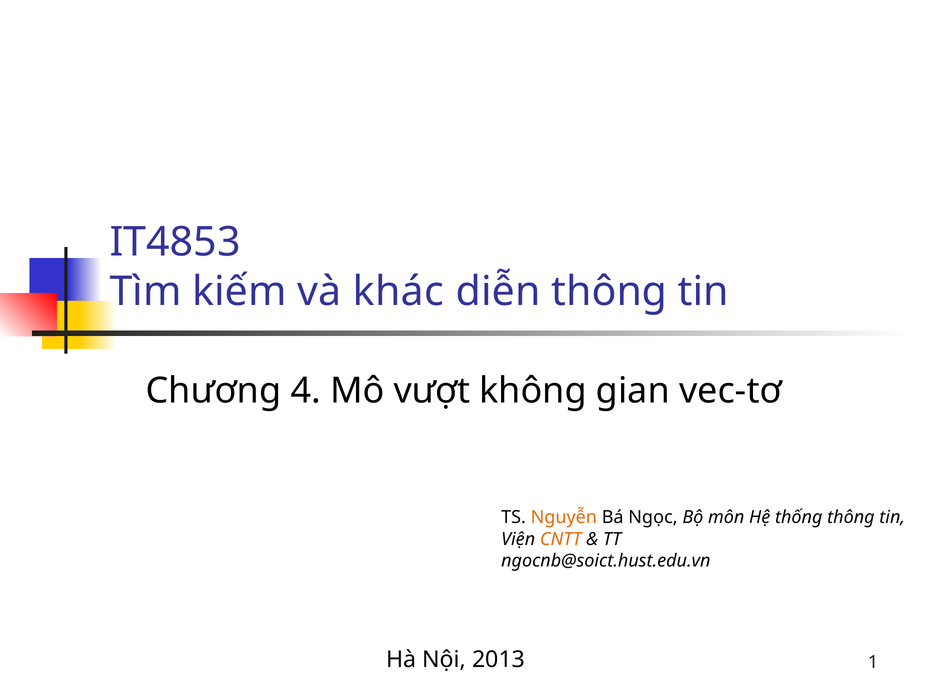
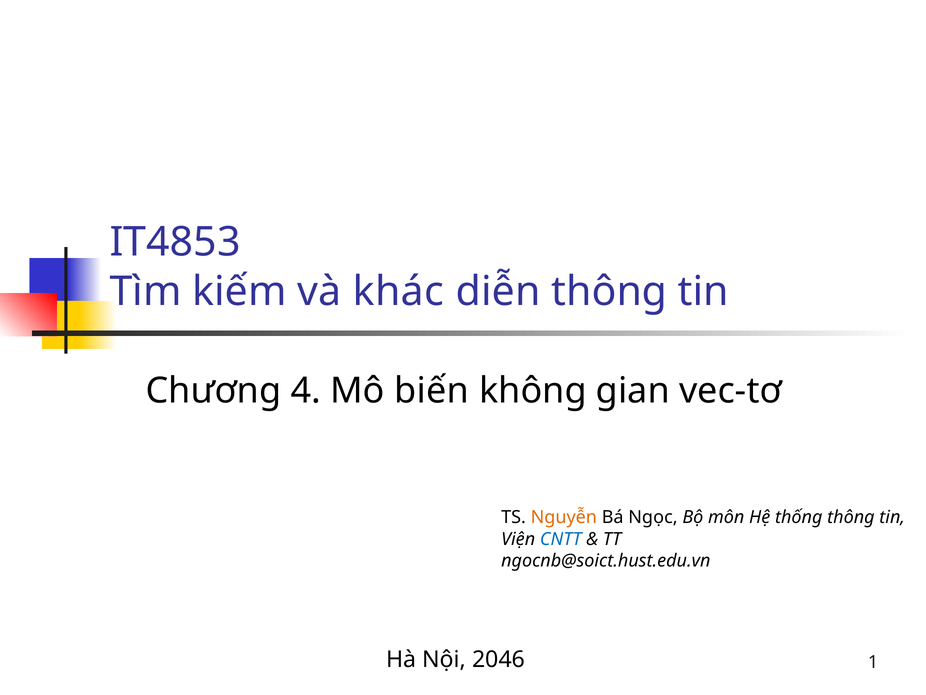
vượt: vượt -> biến (432, 391)
CNTT colour: orange -> blue (561, 539)
2013: 2013 -> 2046 (499, 659)
